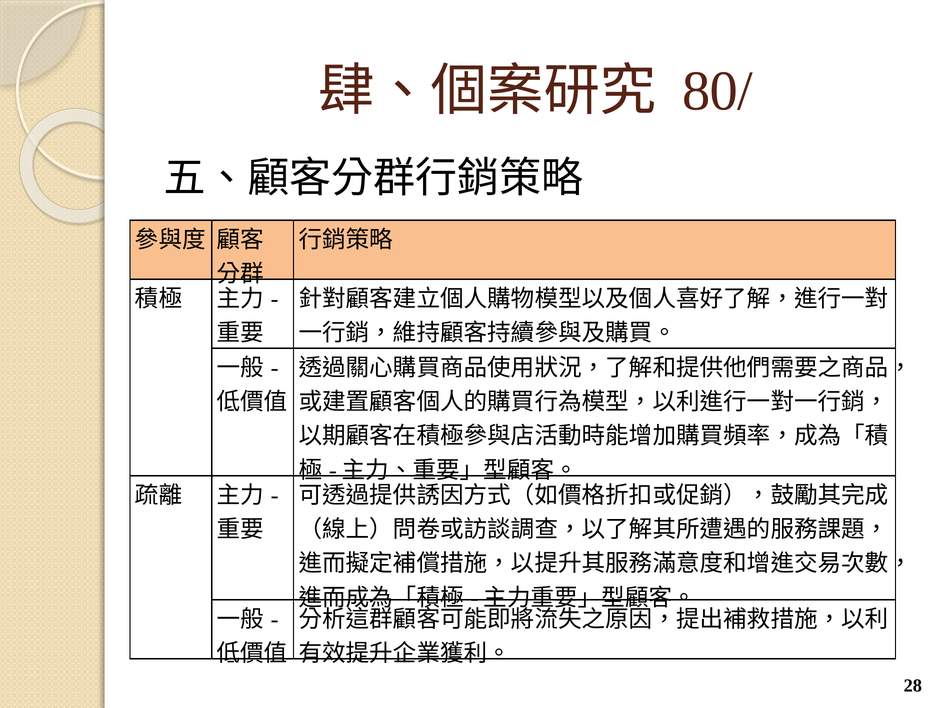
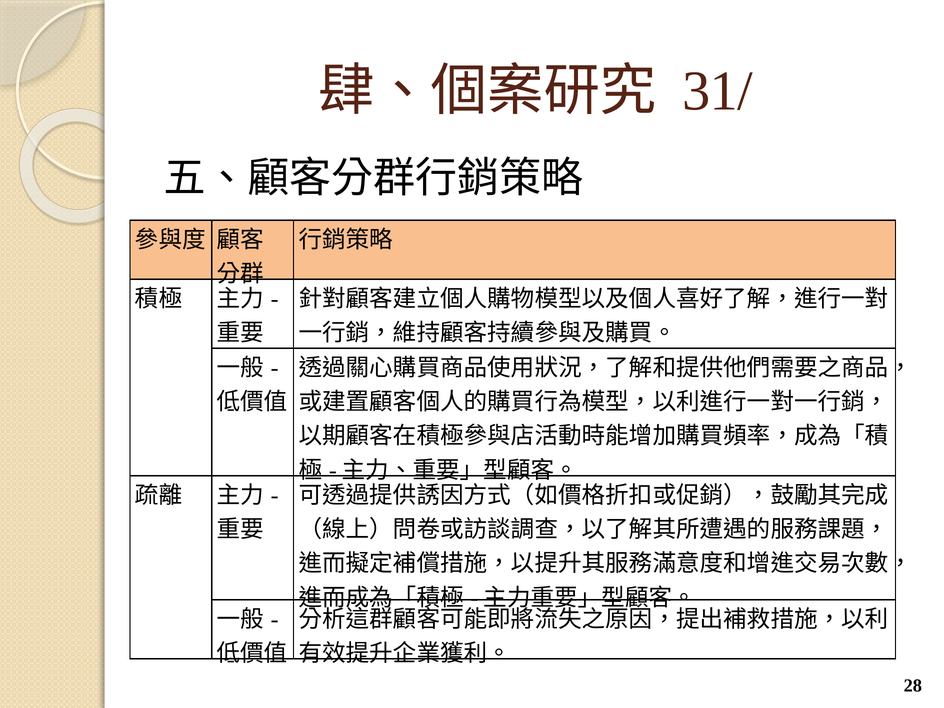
80/: 80/ -> 31/ (717, 91)
